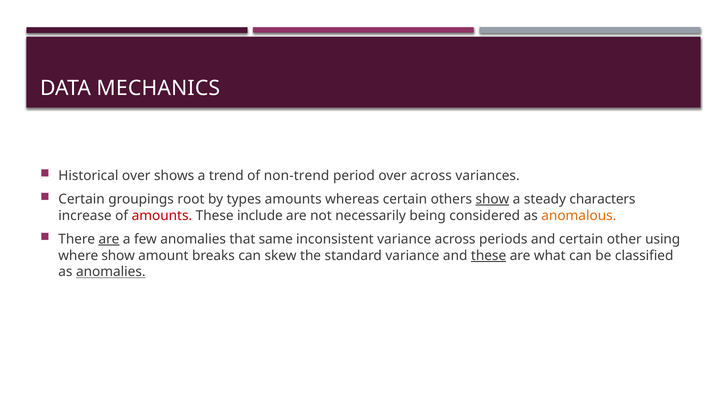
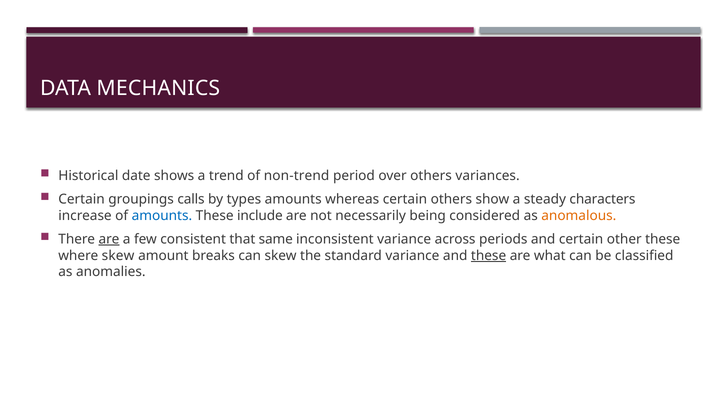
Historical over: over -> date (136, 176)
over across: across -> others (431, 176)
root: root -> calls (191, 199)
show underline: present -> none (492, 199)
amounts colour: red -> blue (162, 216)
few anomalies: anomalies -> consistent (193, 239)
other using: using -> these (663, 239)
where show: show -> skew (118, 256)
anomalies underline: present -> none (111, 272)
